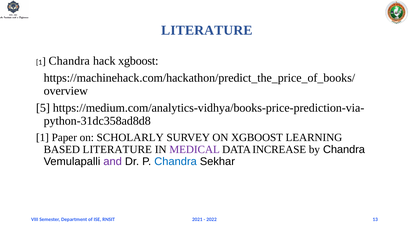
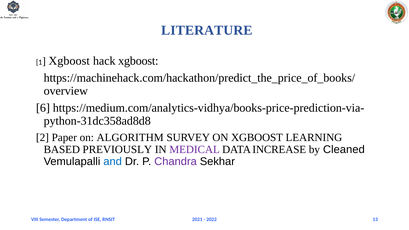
Chandra: Chandra -> Xgboost (69, 61)
5: 5 -> 6 (43, 108)
1: 1 -> 2 (42, 138)
SCHOLARLY: SCHOLARLY -> ALGORITHM (130, 138)
BASED LITERATURE: LITERATURE -> PREVIOUSLY (117, 150)
by Chandra: Chandra -> Cleaned (344, 150)
and colour: purple -> blue (113, 161)
Chandra colour: blue -> purple (176, 161)
